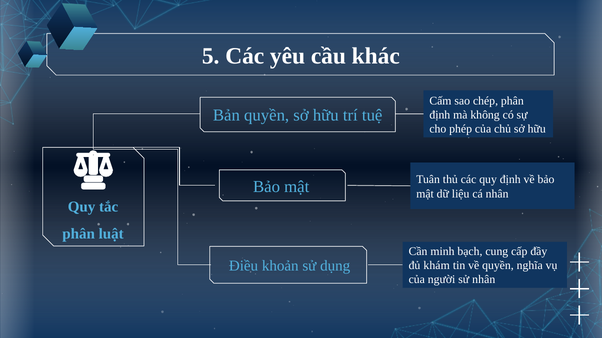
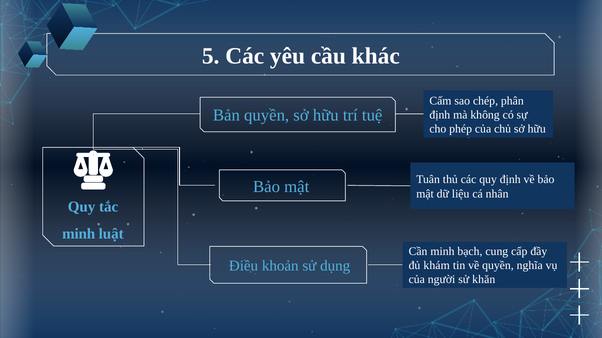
phân: phân -> minh (79, 234)
sử nhân: nhân -> khăn (484, 280)
